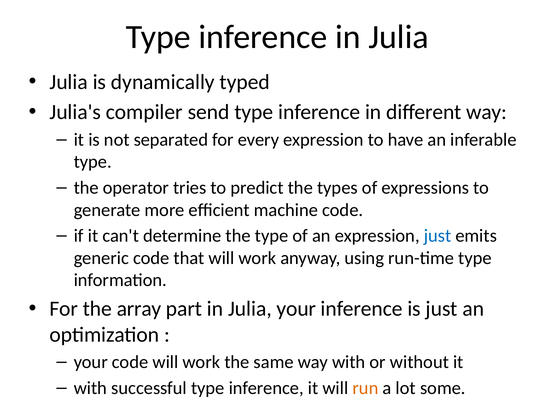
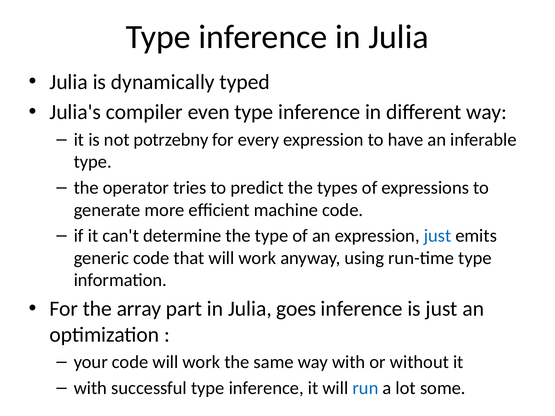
send: send -> even (209, 112)
separated: separated -> potrzebny (171, 140)
Julia your: your -> goes (296, 309)
run colour: orange -> blue (365, 388)
